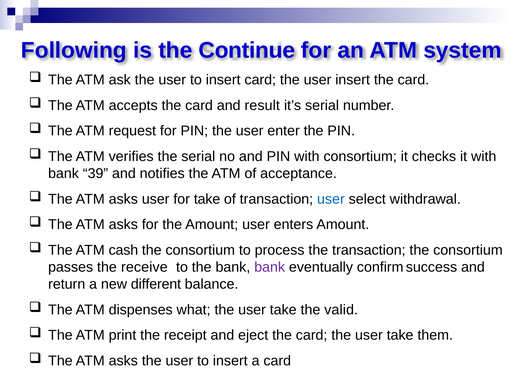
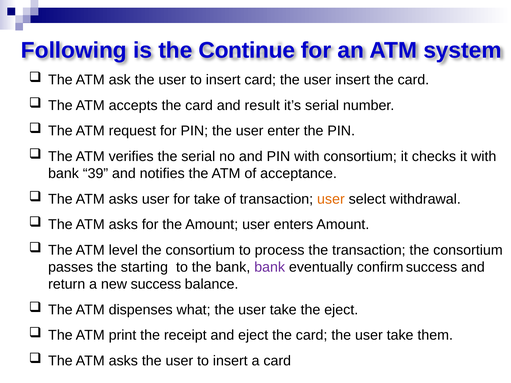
user colour: blue -> orange (331, 199)
cash: cash -> level (123, 250)
receive: receive -> starting (144, 267)
different: different -> success (156, 284)
the valid: valid -> eject (341, 310)
